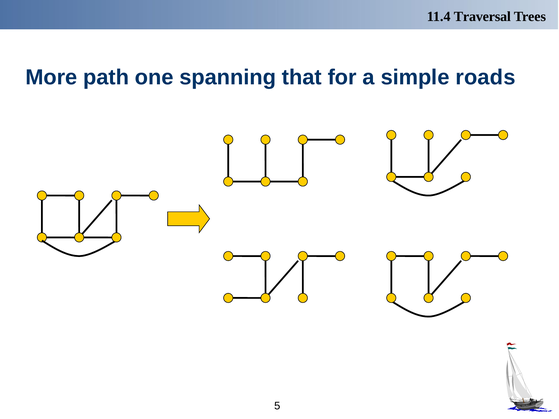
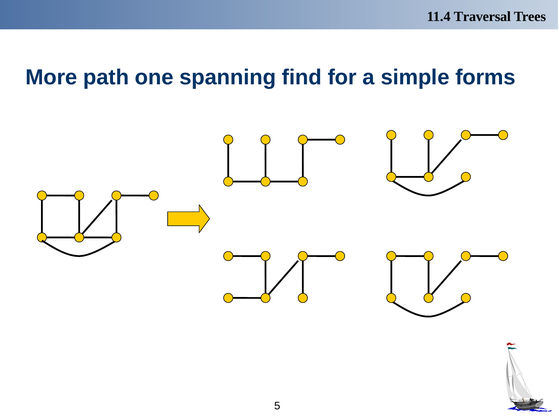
that: that -> find (302, 77)
roads: roads -> forms (486, 77)
